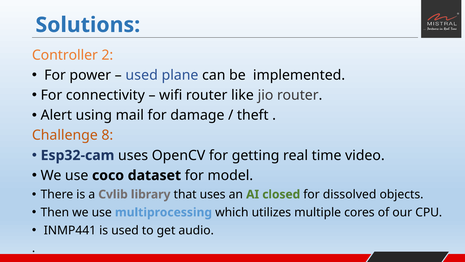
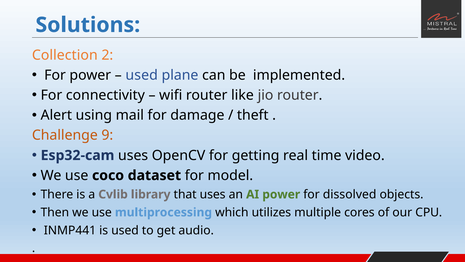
Controller: Controller -> Collection (65, 55)
8: 8 -> 9 (107, 135)
AI closed: closed -> power (281, 194)
